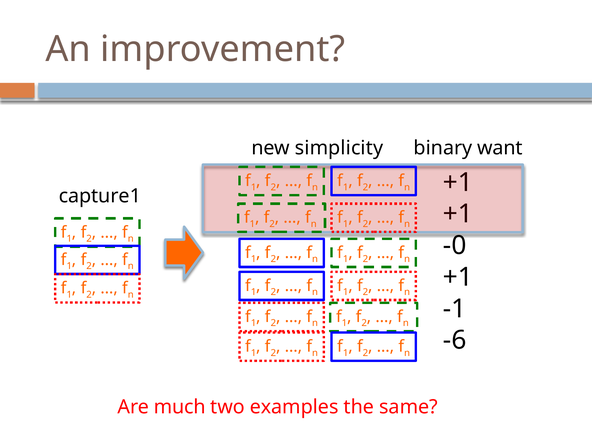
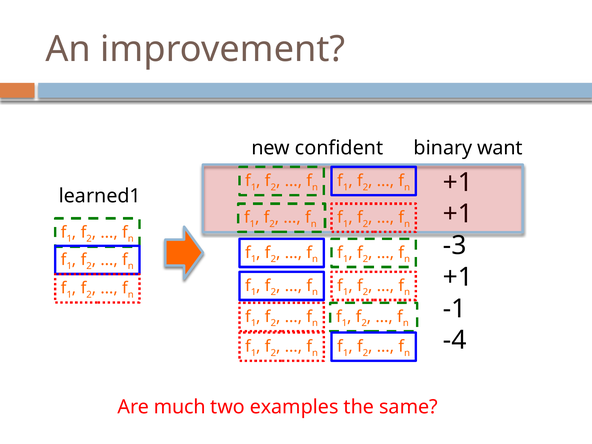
simplicity: simplicity -> confident (339, 148)
capture1: capture1 -> learned1 (100, 196)
-0: -0 -> -3 (455, 246)
-6: -6 -> -4 (455, 340)
